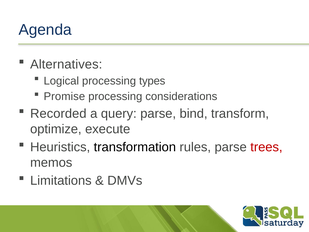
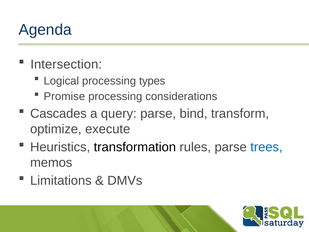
Alternatives: Alternatives -> Intersection (66, 64)
Recorded: Recorded -> Cascades (58, 114)
trees colour: red -> blue (266, 147)
